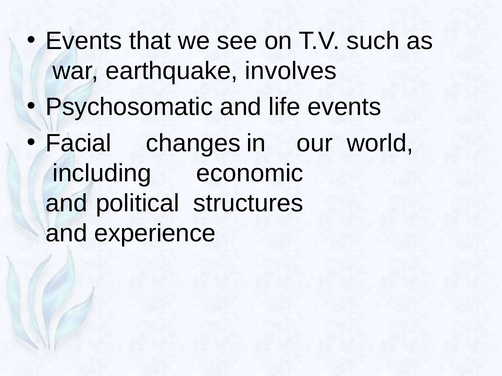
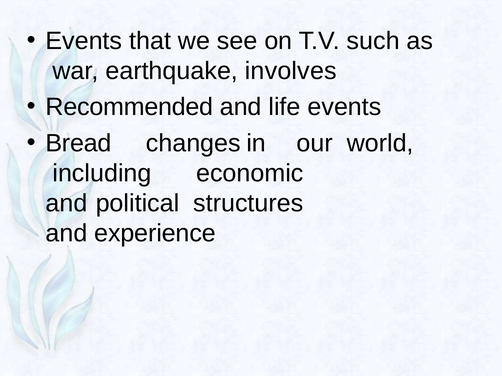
Psychosomatic: Psychosomatic -> Recommended (129, 107)
Facial: Facial -> Bread (78, 143)
